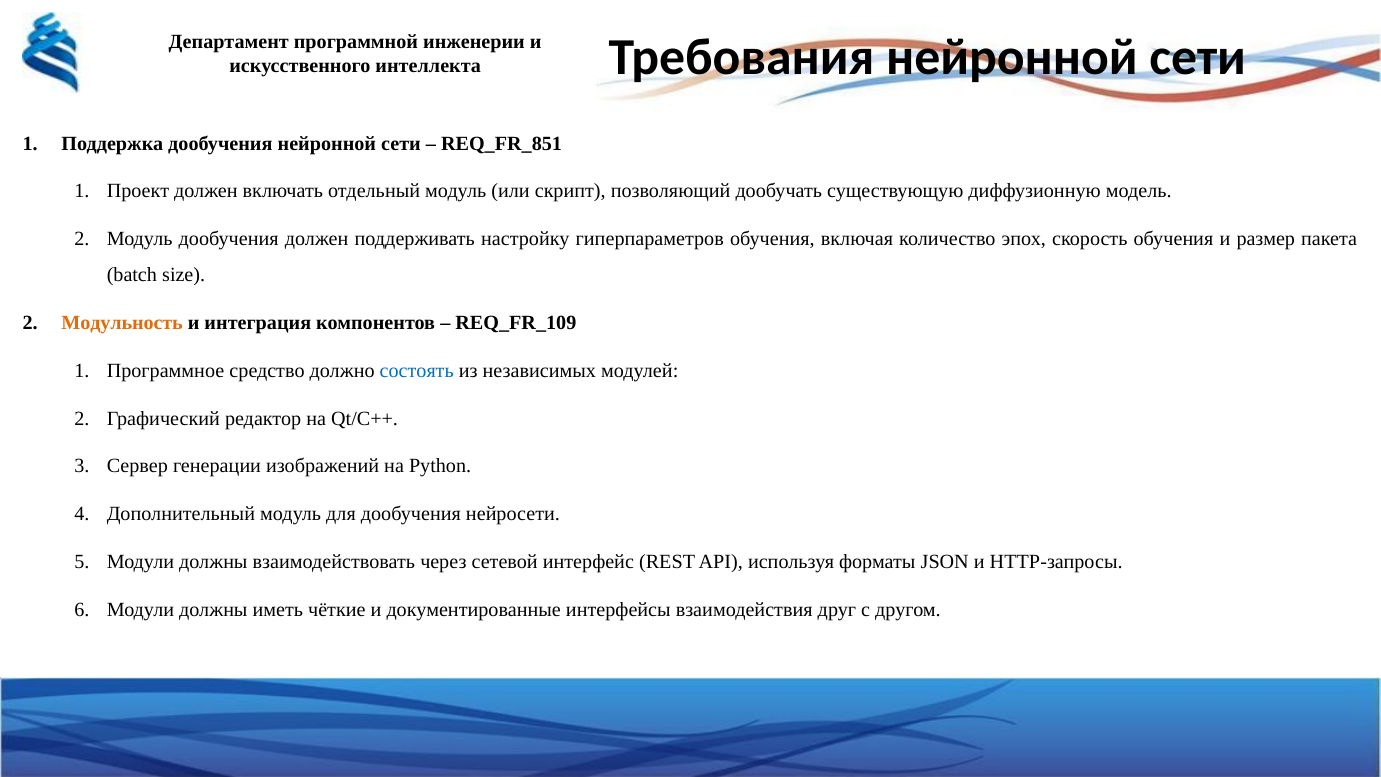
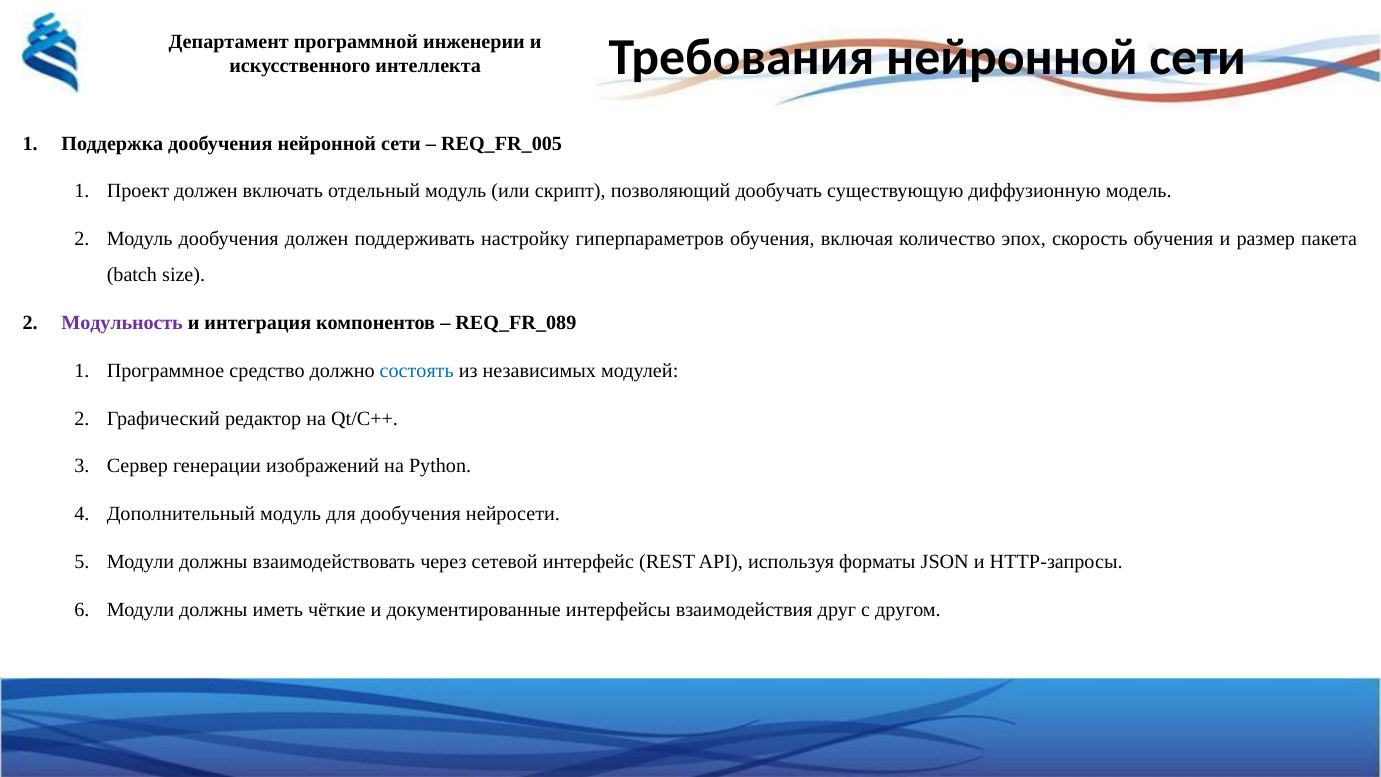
REQ_FR_851: REQ_FR_851 -> REQ_FR_005 (502, 143)
Модульность colour: orange -> purple (122, 323)
REQ_FR_109: REQ_FR_109 -> REQ_FR_089 (516, 323)
